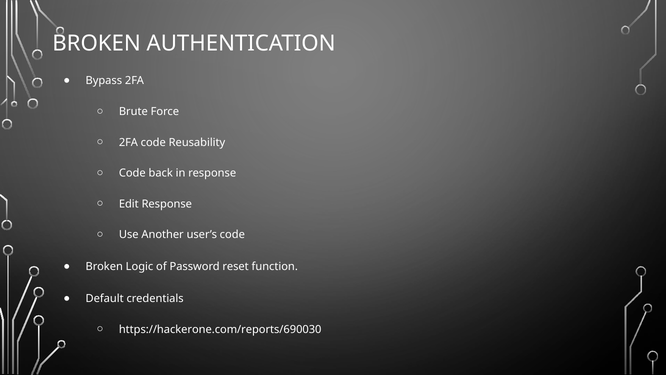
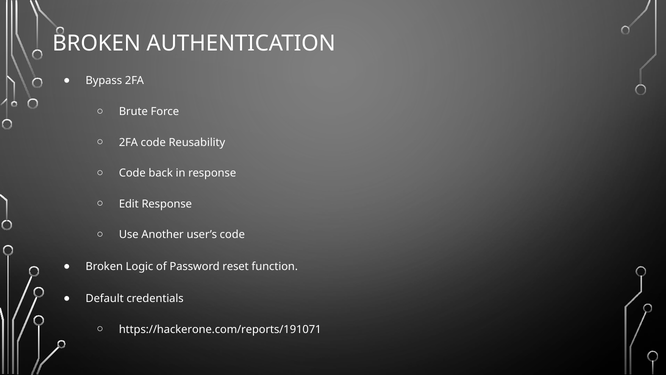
https://hackerone.com/reports/690030: https://hackerone.com/reports/690030 -> https://hackerone.com/reports/191071 (220, 329)
